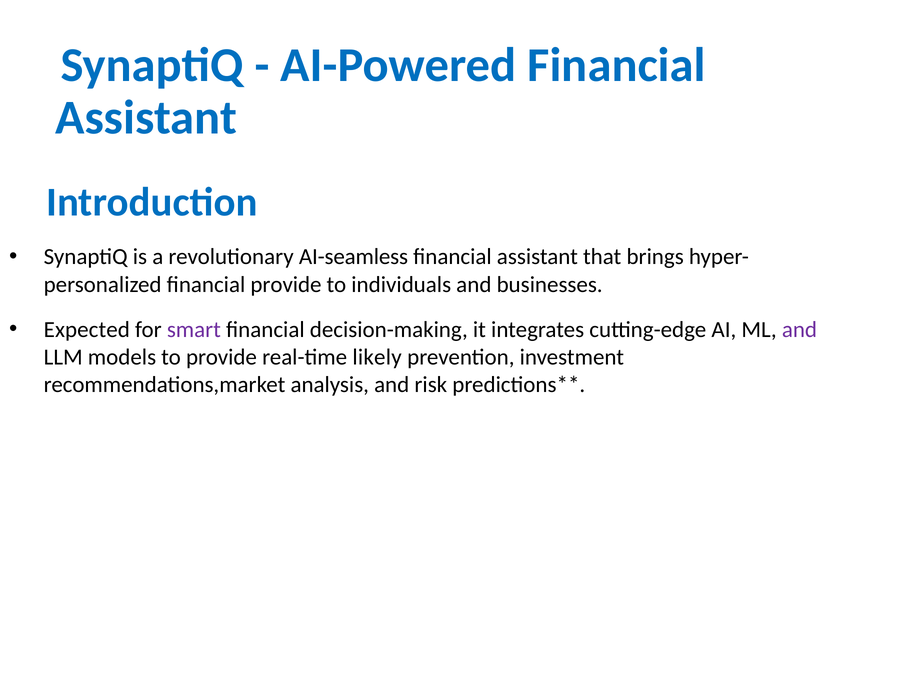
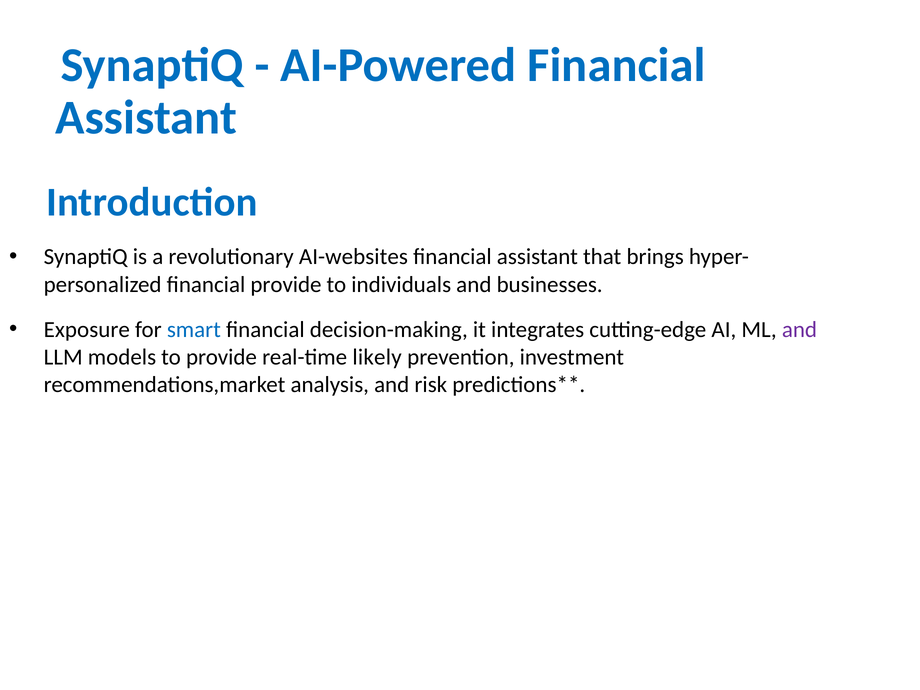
AI-seamless: AI-seamless -> AI-websites (353, 257)
Expected: Expected -> Exposure (87, 329)
smart colour: purple -> blue (194, 329)
